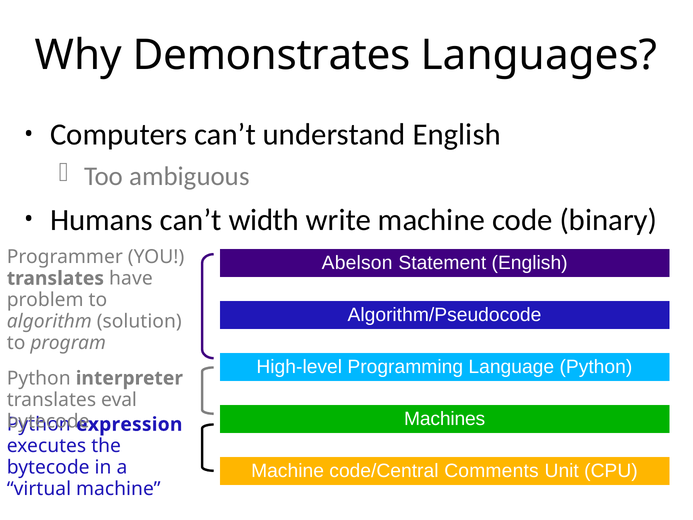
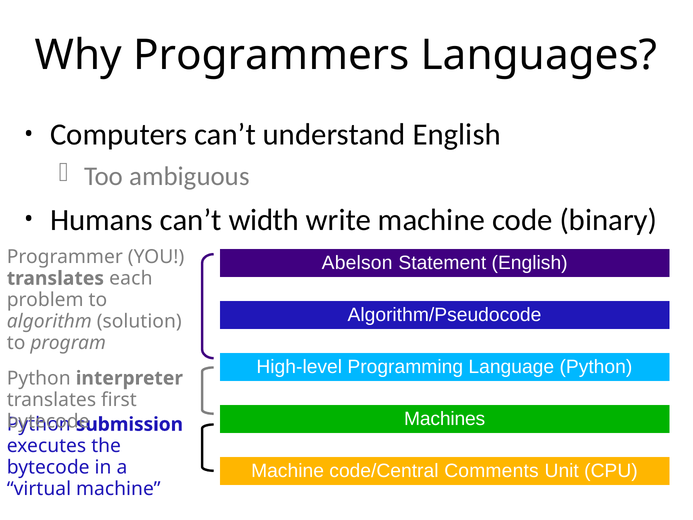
Demonstrates: Demonstrates -> Programmers (271, 55)
have: have -> each (131, 278)
eval: eval -> first (119, 400)
expression: expression -> submission (129, 424)
